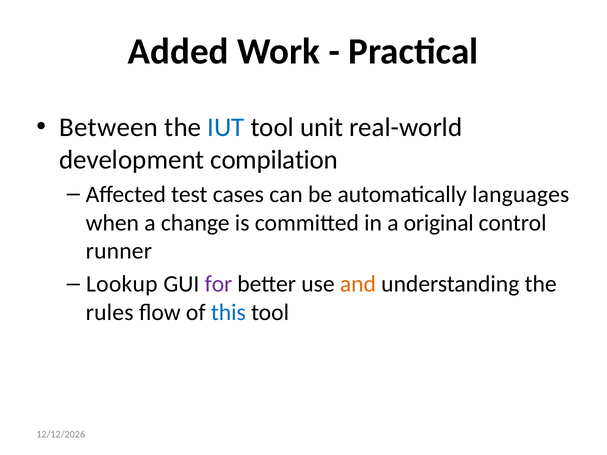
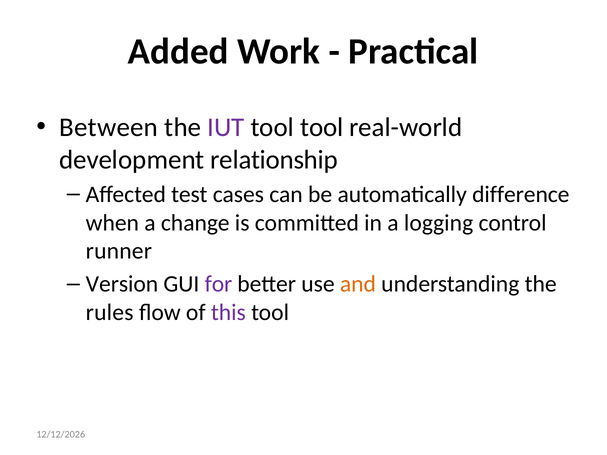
IUT colour: blue -> purple (226, 127)
tool unit: unit -> tool (322, 127)
compilation: compilation -> relationship (274, 160)
languages: languages -> difference (521, 195)
original: original -> logging (439, 223)
Lookup: Lookup -> Version (122, 284)
this colour: blue -> purple (228, 313)
